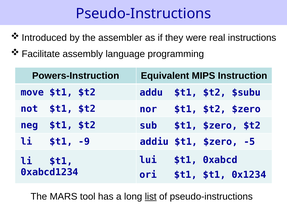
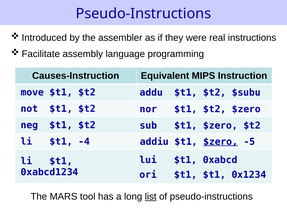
Powers-Instruction: Powers-Instruction -> Causes-Instruction (76, 76)
-9: -9 -> -4 (84, 142)
$zero underline: none -> present (221, 142)
